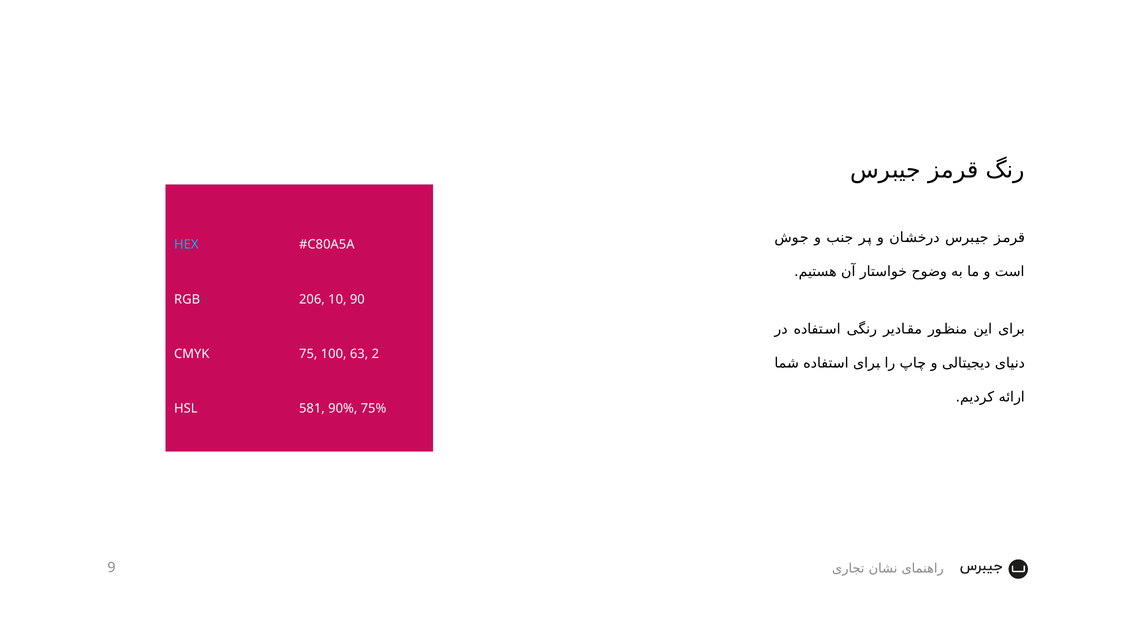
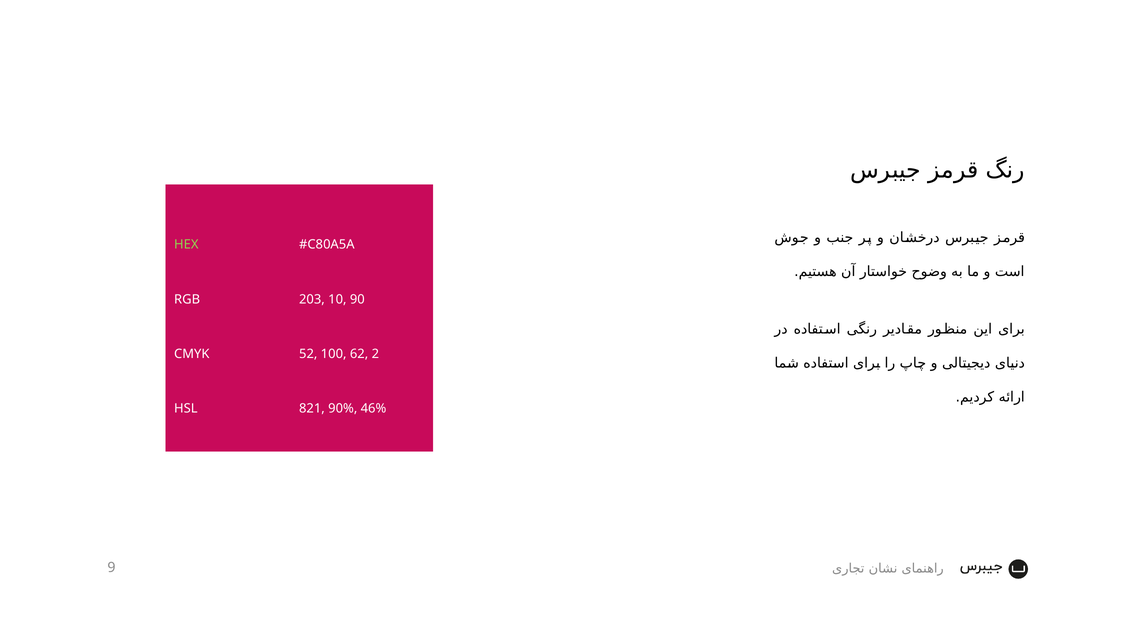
HEX colour: light blue -> light green (186, 245)
206: 206 -> 203 (312, 300)
75: 75 -> 52 (308, 354)
63: 63 -> 62 (359, 354)
581: 581 -> 821 (312, 409)
75%: 75% -> 46% (374, 409)
